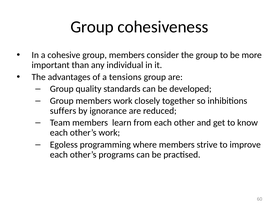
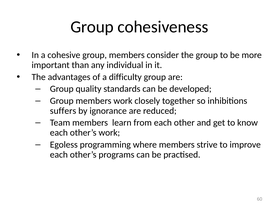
tensions: tensions -> difficulty (125, 77)
